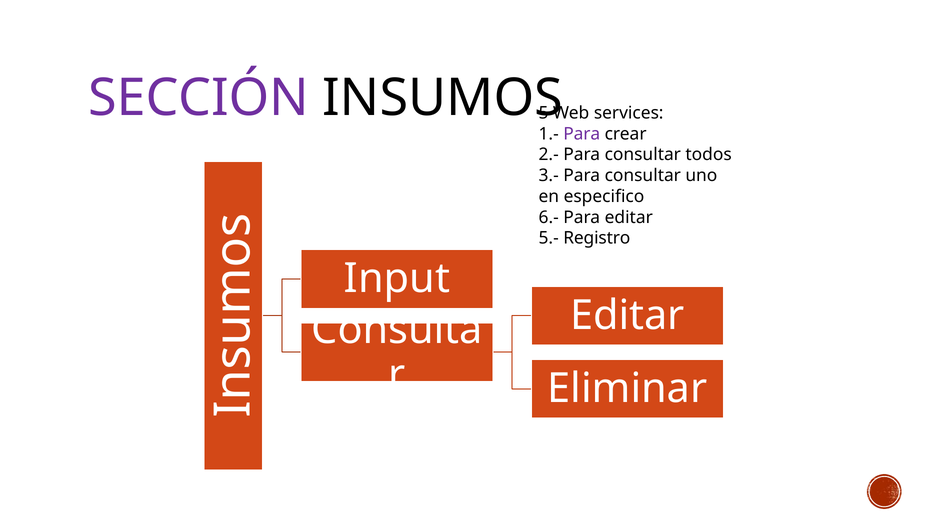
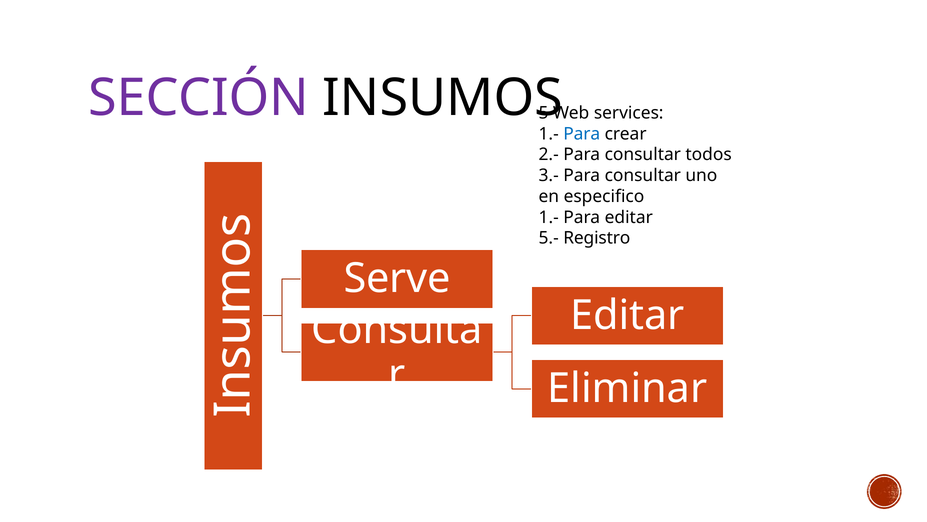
Para colour: purple -> blue (582, 134)
6.-: 6.- -> 1.- (549, 217)
Input: Input -> Serve (397, 278)
